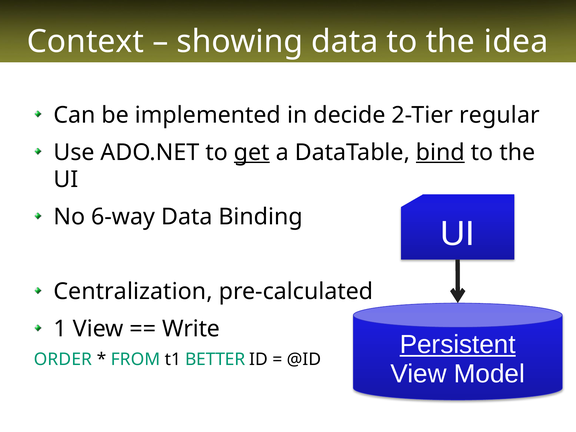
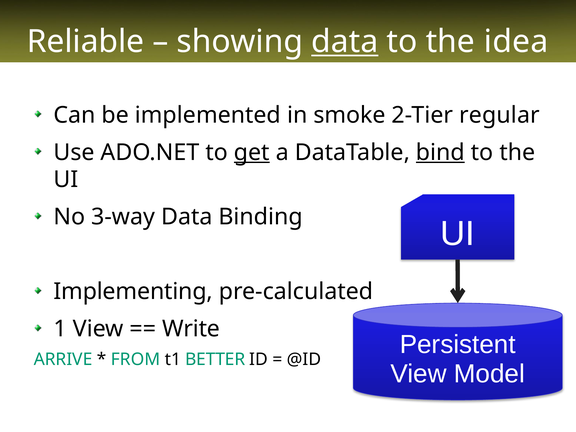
Context: Context -> Reliable (85, 42)
data underline: none -> present (345, 42)
decide: decide -> smoke (350, 115)
6-way: 6-way -> 3-way (123, 217)
Centralization: Centralization -> Implementing (133, 292)
Persistent underline: present -> none (458, 345)
ORDER: ORDER -> ARRIVE (63, 359)
